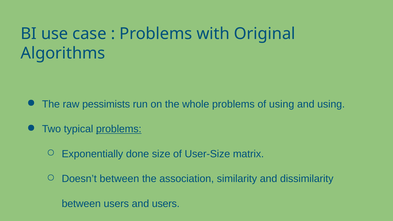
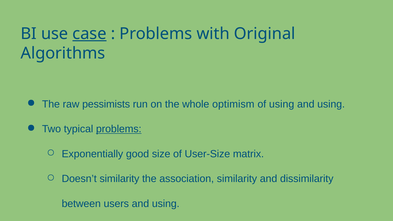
case underline: none -> present (89, 34)
whole problems: problems -> optimism (233, 104)
done: done -> good (138, 154)
Doesn’t between: between -> similarity (119, 179)
users and users: users -> using (166, 204)
